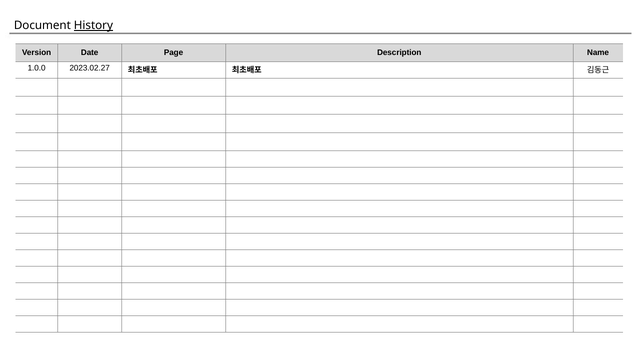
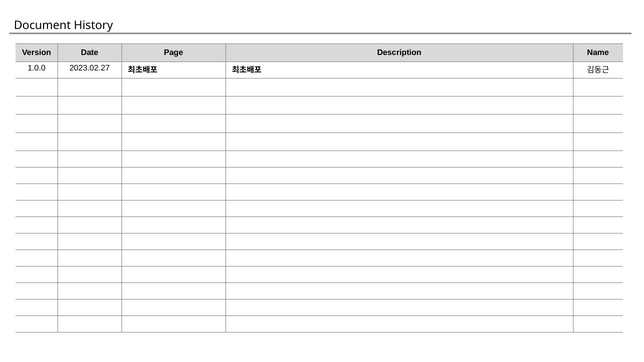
History underline: present -> none (93, 25)
